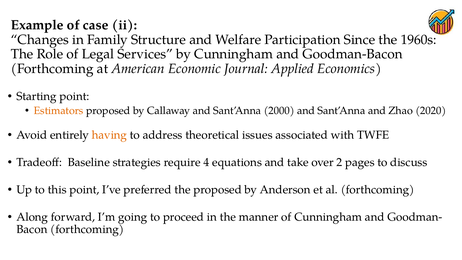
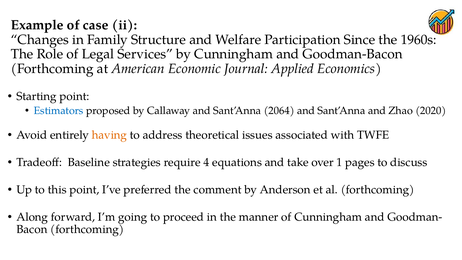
Estimators colour: orange -> blue (59, 111)
2000: 2000 -> 2064 (279, 111)
2: 2 -> 1 (339, 162)
the proposed: proposed -> comment (218, 190)
